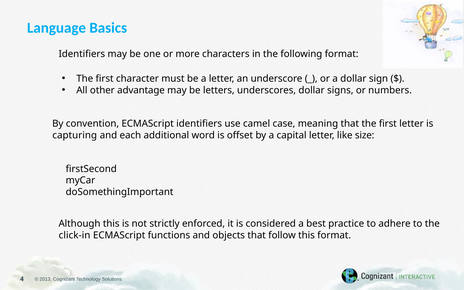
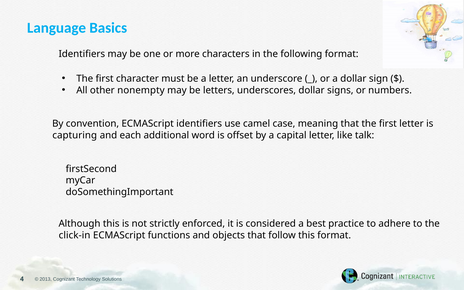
advantage: advantage -> nonempty (141, 90)
size: size -> talk (365, 135)
